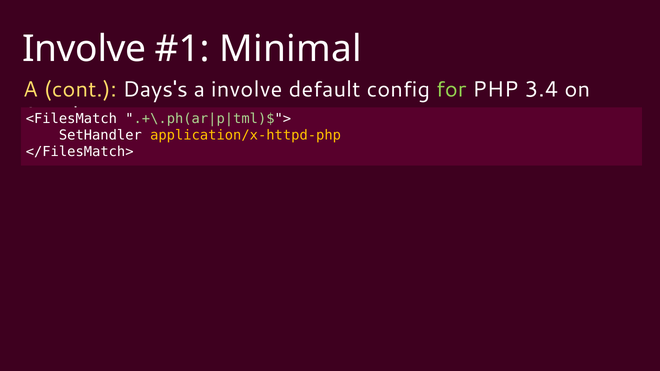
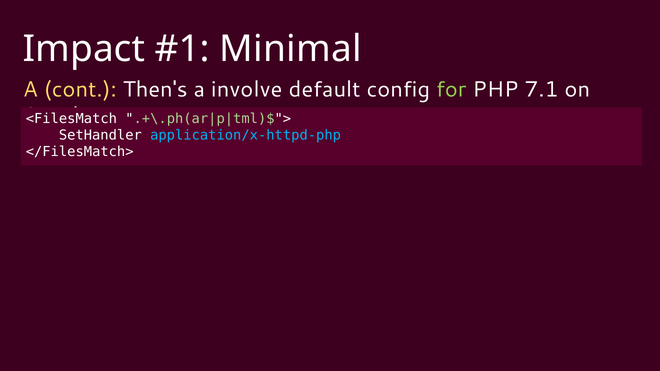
Involve: Involve -> Impact (84, 49)
Days's: Days's -> Then's (155, 89)
3.4: 3.4 -> 7.1 (541, 89)
application/x-httpd-php colour: yellow -> light blue (246, 136)
